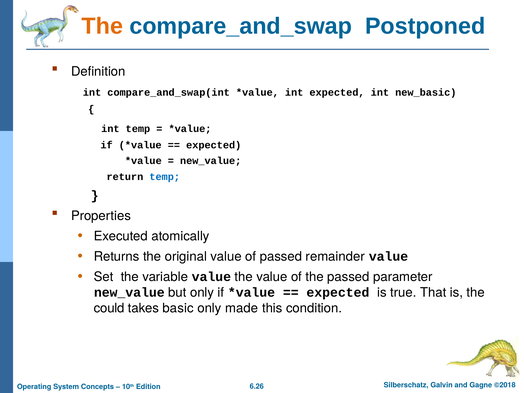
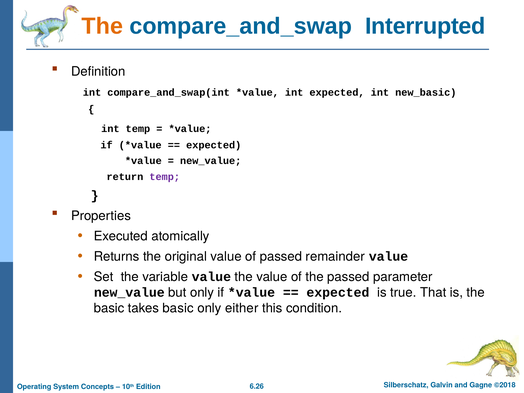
Postponed: Postponed -> Interrupted (425, 26)
temp colour: blue -> purple (165, 177)
could: could -> basic (109, 308)
made: made -> either (242, 308)
